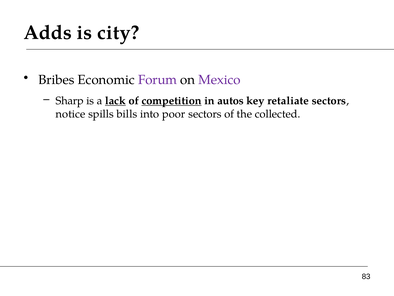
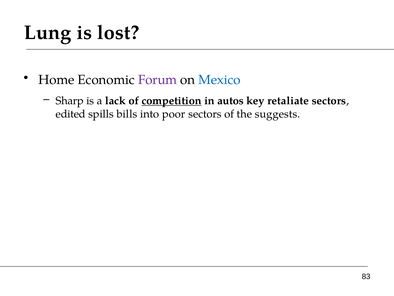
Adds: Adds -> Lung (48, 33)
city: city -> lost (118, 33)
Bribes: Bribes -> Home (56, 80)
Mexico colour: purple -> blue (219, 80)
lack underline: present -> none (115, 101)
notice: notice -> edited (71, 114)
collected: collected -> suggests (277, 114)
